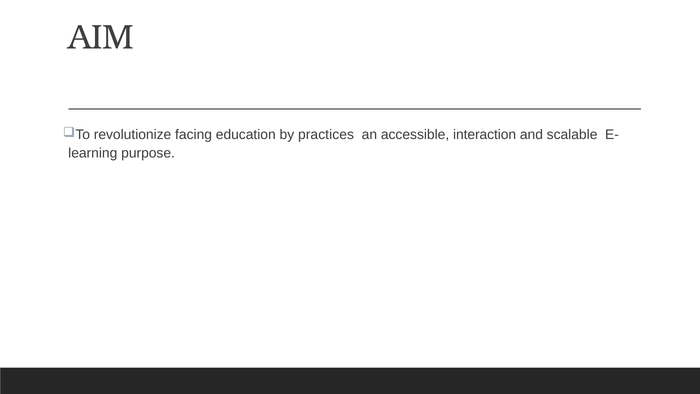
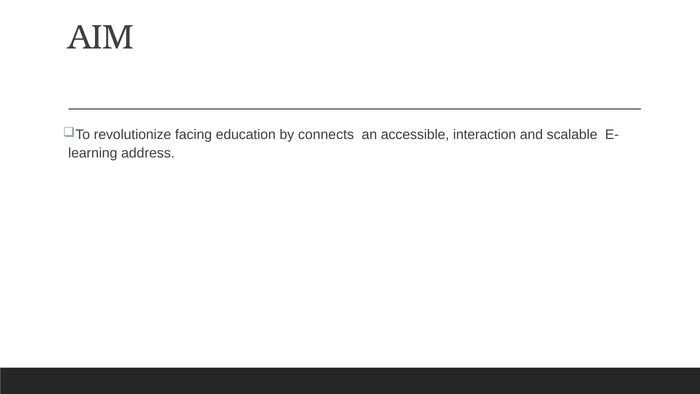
practices: practices -> connects (326, 135)
purpose: purpose -> address (148, 153)
